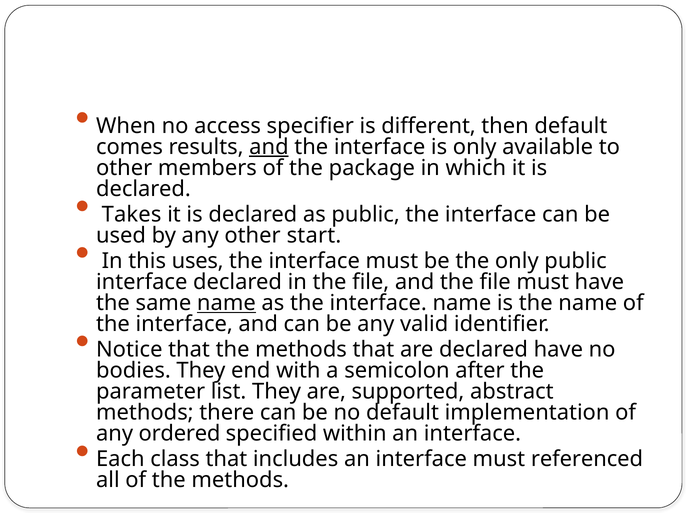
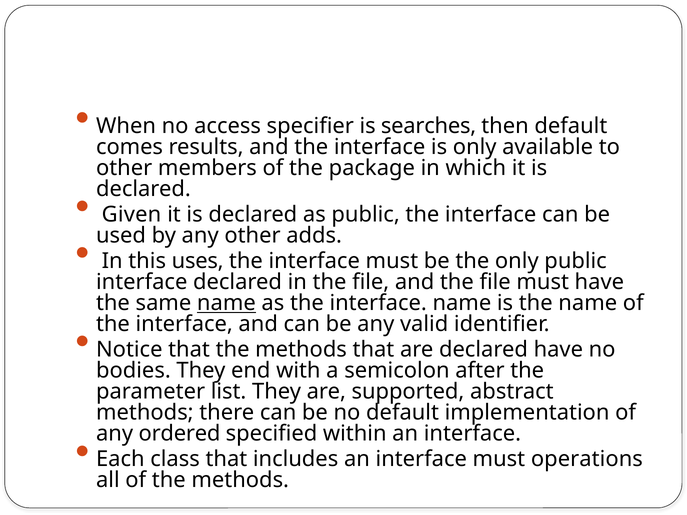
different: different -> searches (429, 126)
and underline: present -> none (269, 147)
Takes: Takes -> Given (132, 215)
start: start -> adds (314, 236)
referenced: referenced -> operations (587, 459)
